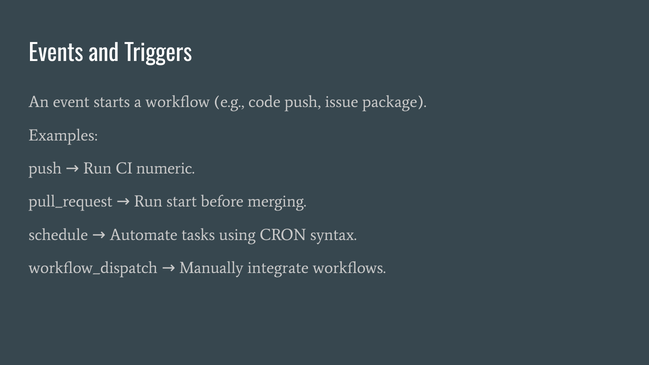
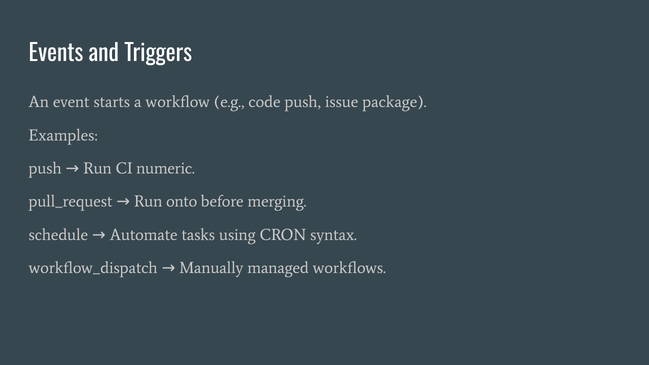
start: start -> onto (182, 202)
integrate: integrate -> managed (278, 268)
